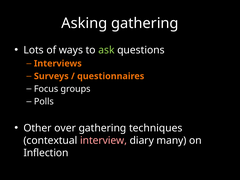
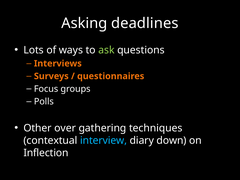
Asking gathering: gathering -> deadlines (145, 23)
interview colour: pink -> light blue (104, 140)
many: many -> down (172, 140)
